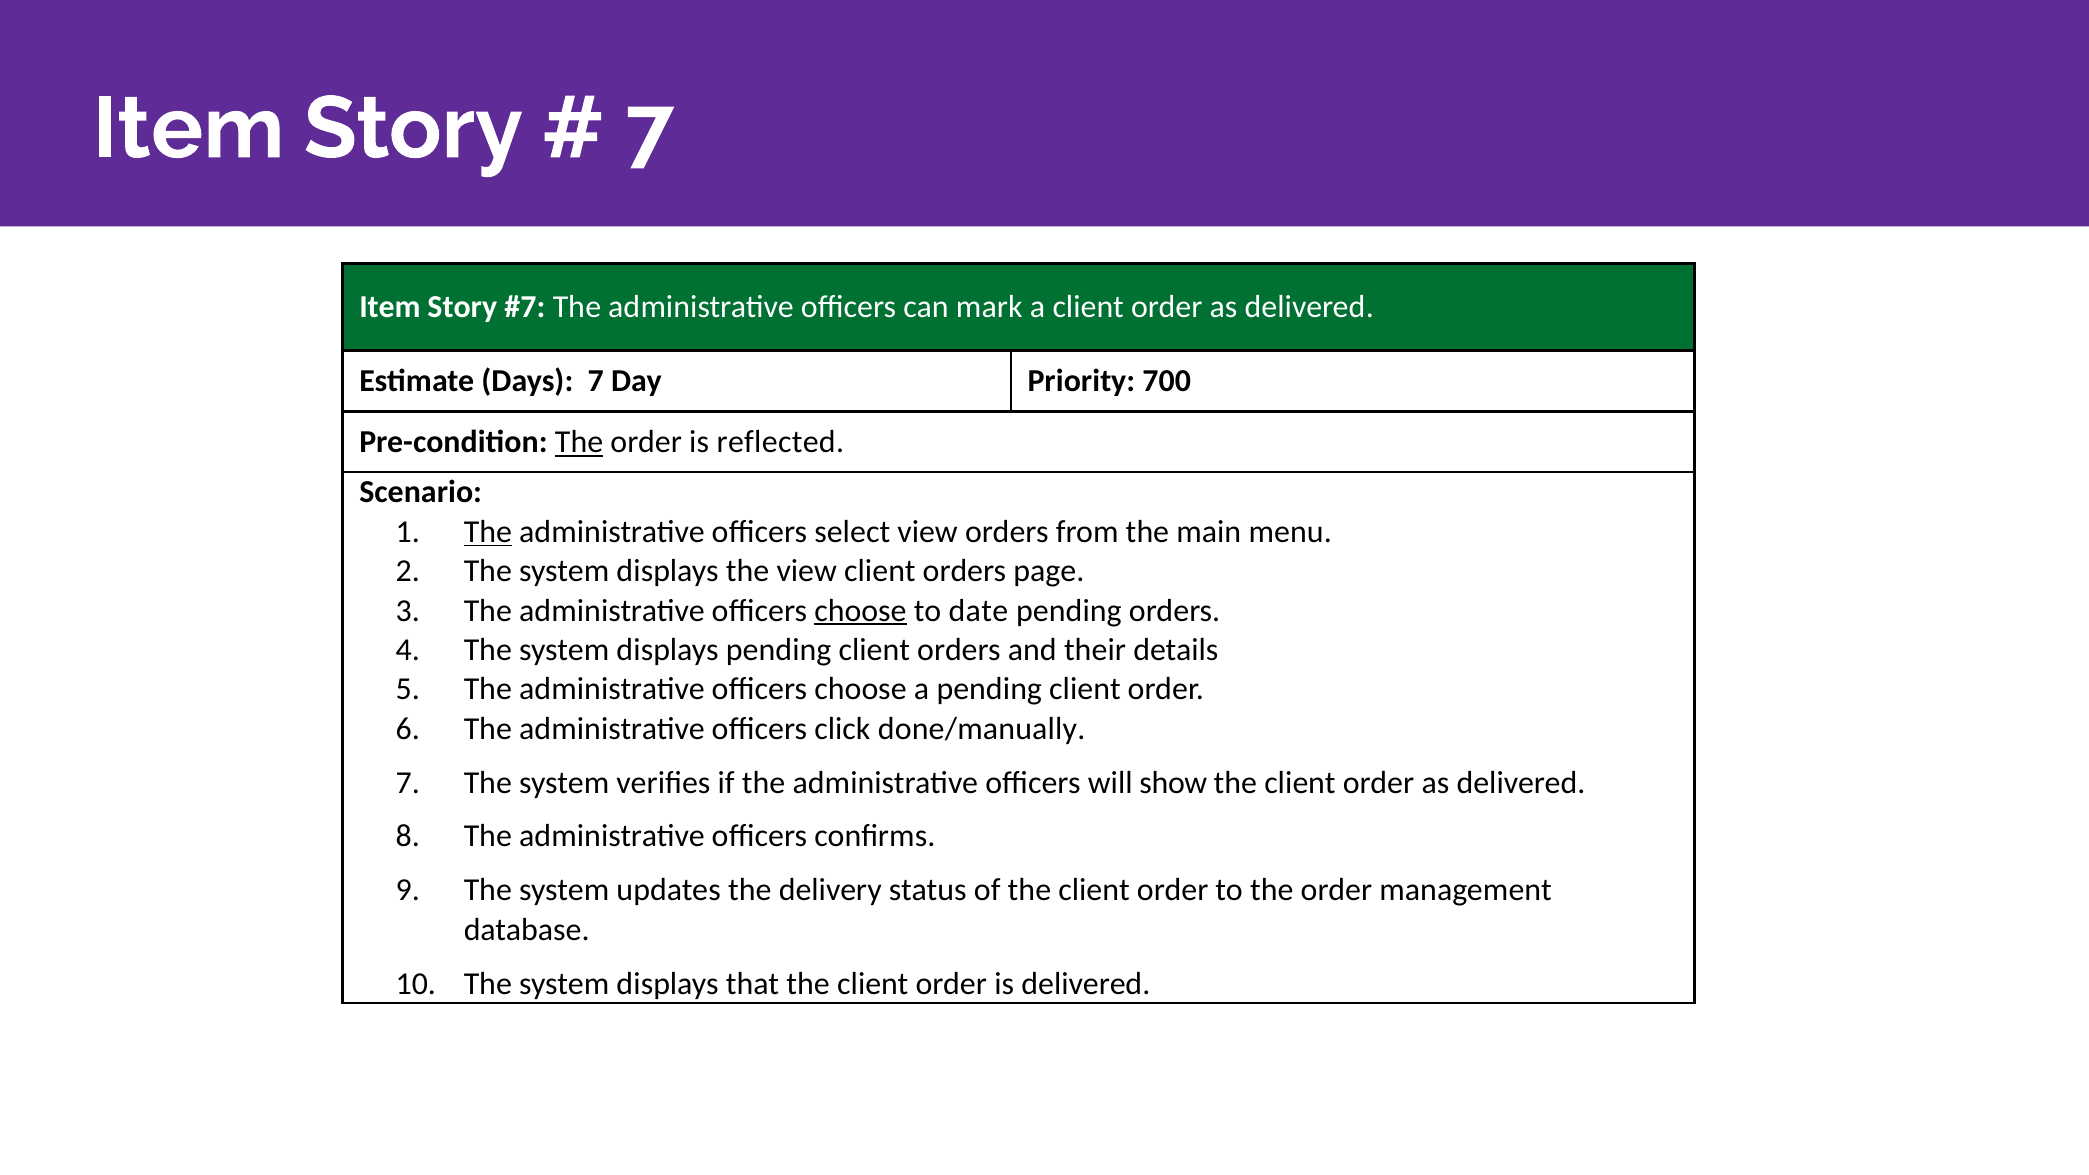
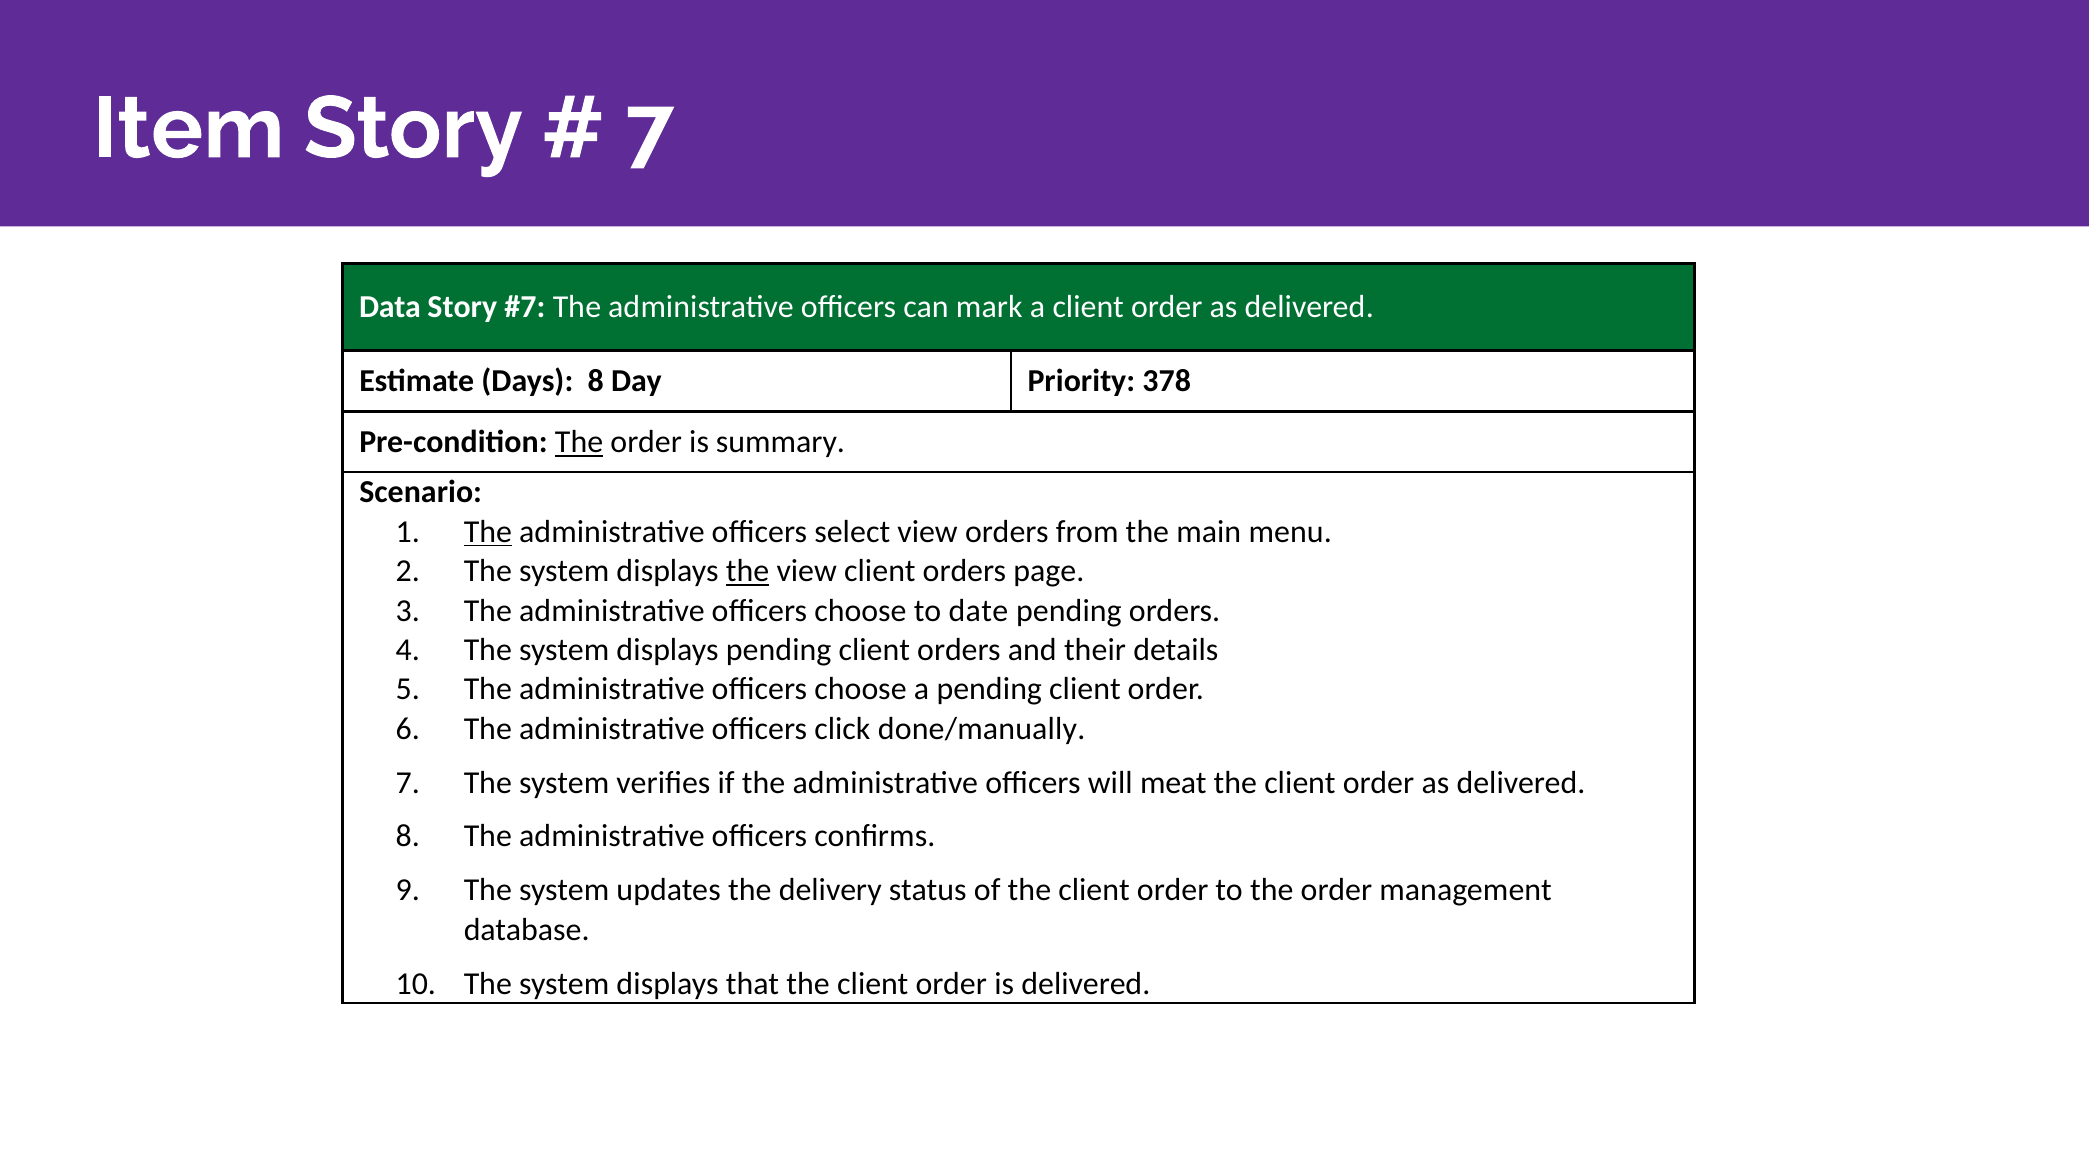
Item: Item -> Data (390, 307)
Days 7: 7 -> 8 (596, 381)
700: 700 -> 378 (1167, 381)
reflected: reflected -> summary (780, 442)
the underline: none -> present (748, 571)
choose underline: present -> none (860, 611)
show: show -> meat (1173, 783)
